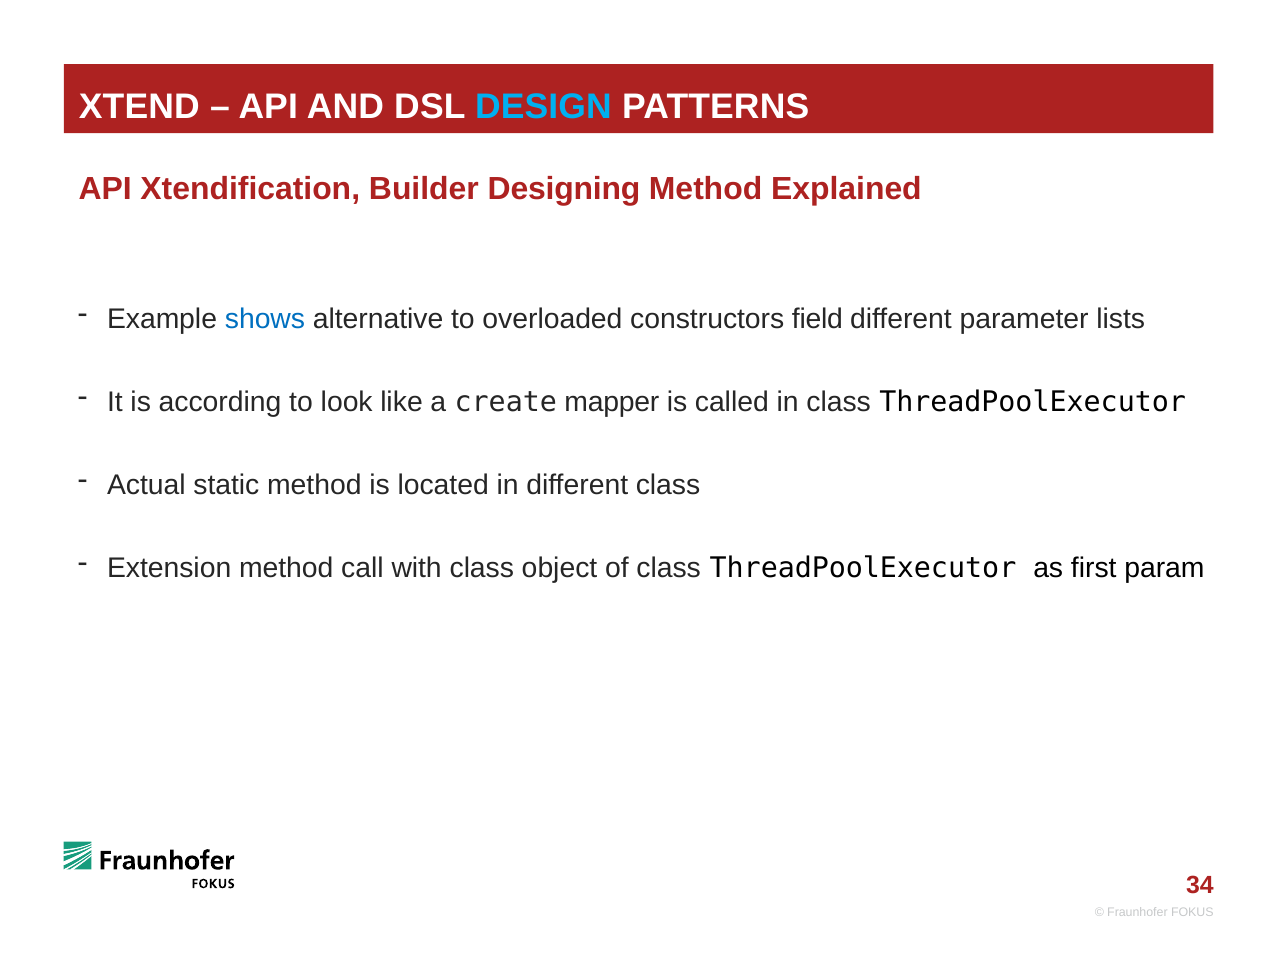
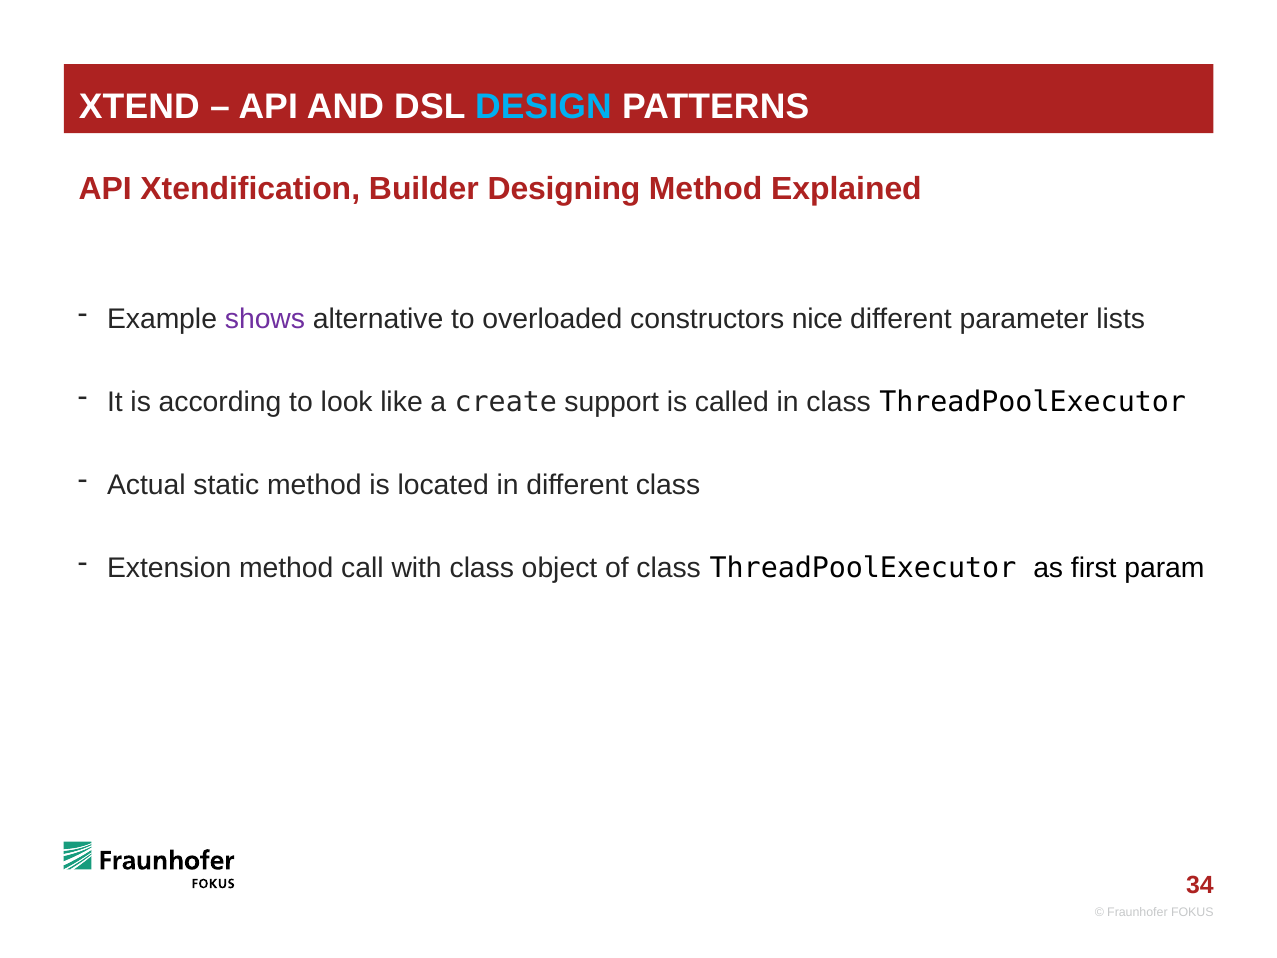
shows colour: blue -> purple (265, 319)
field: field -> nice (817, 319)
mapper: mapper -> support (612, 402)
